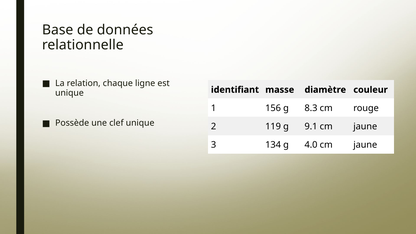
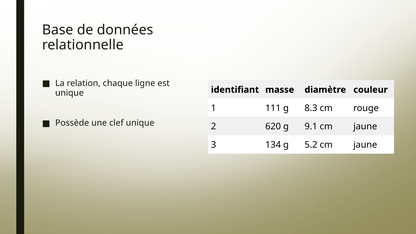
156: 156 -> 111 (273, 108)
119: 119 -> 620 (273, 127)
4.0: 4.0 -> 5.2 (311, 145)
